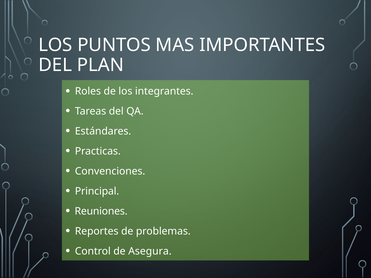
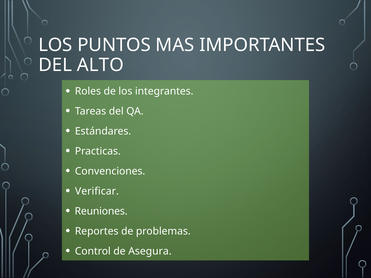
PLAN: PLAN -> ALTO (100, 65)
Principal: Principal -> Verificar (97, 191)
